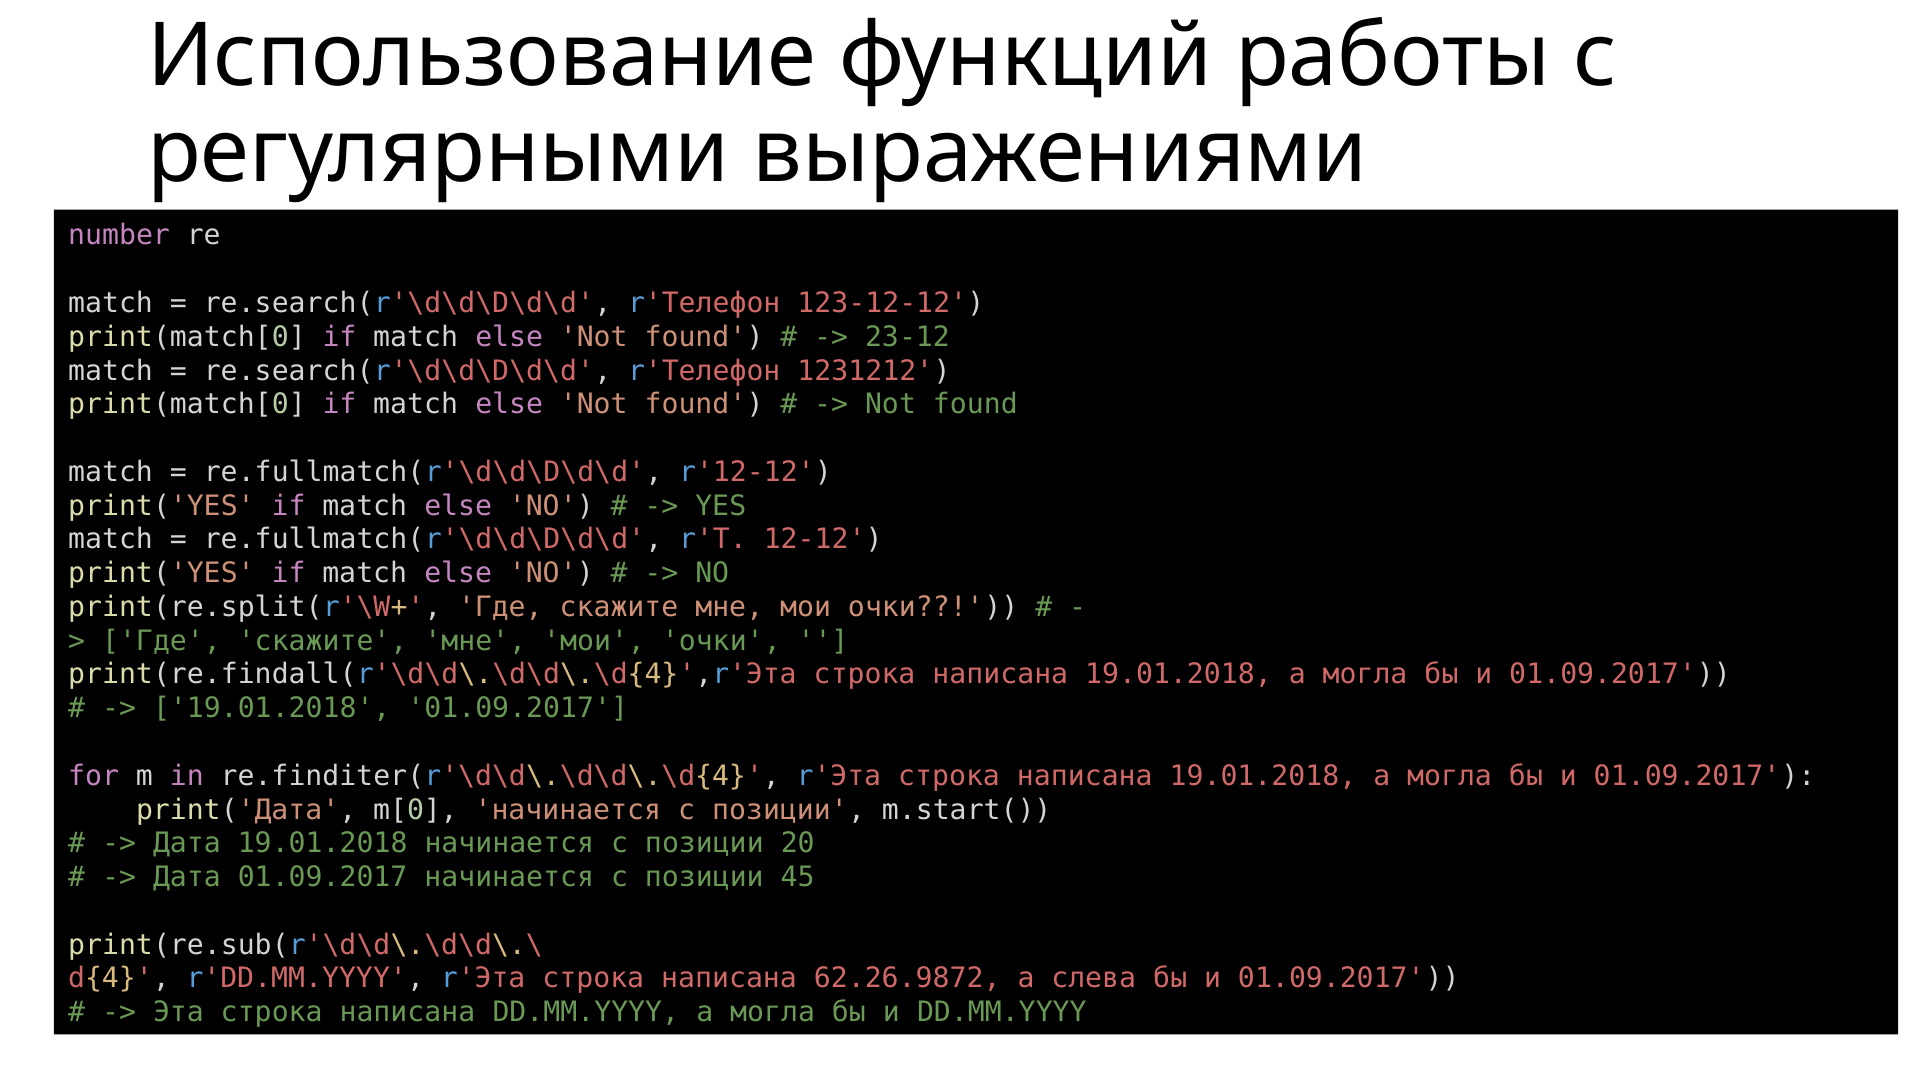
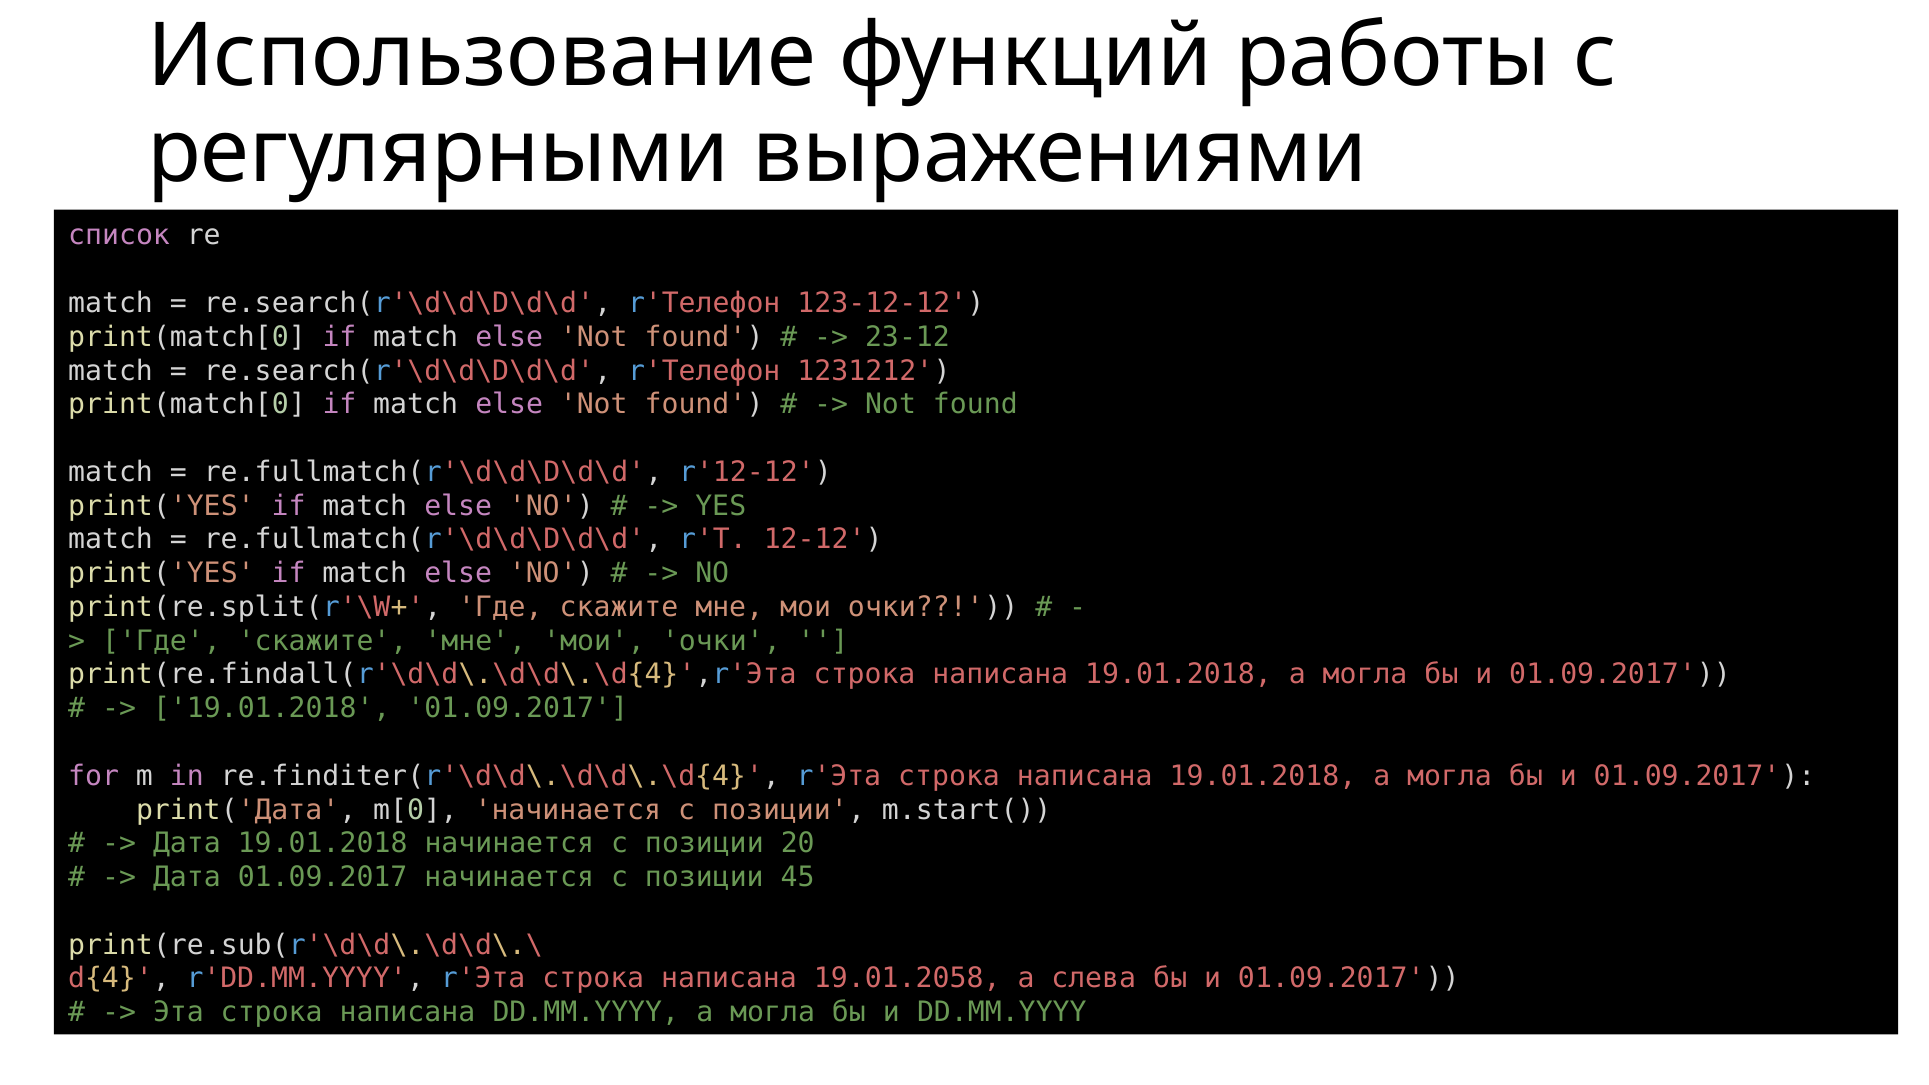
number: number -> список (119, 236)
62.26.9872: 62.26.9872 -> 19.01.2058 (907, 979)
